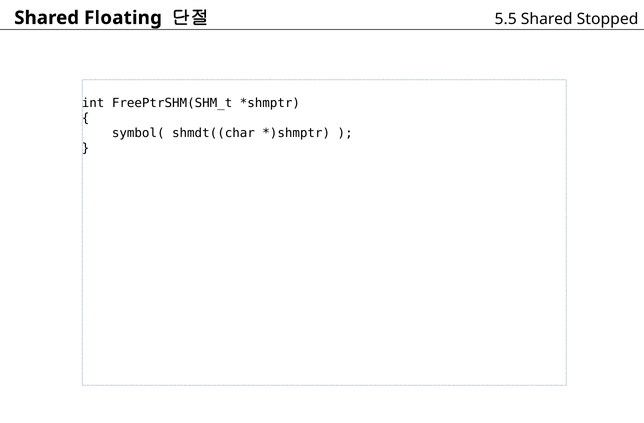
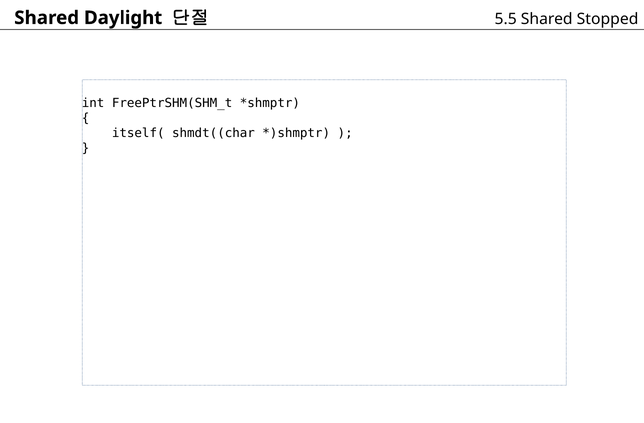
Floating: Floating -> Daylight (123, 18)
symbol(: symbol( -> itself( (138, 133)
